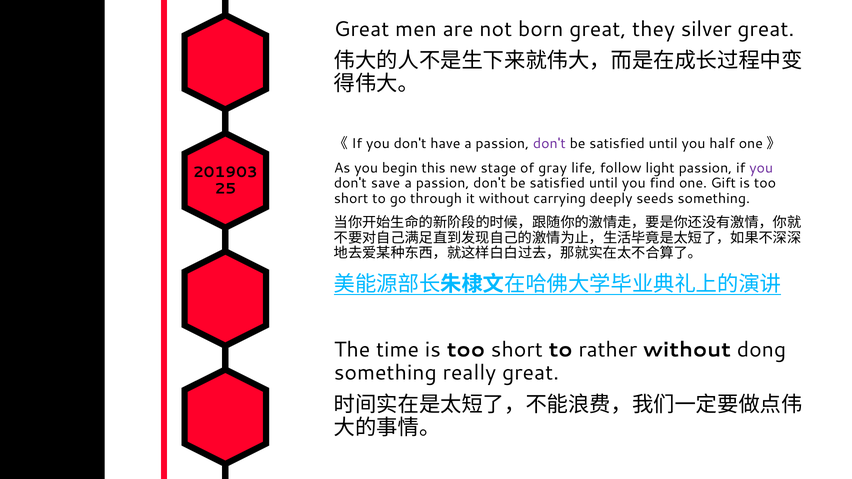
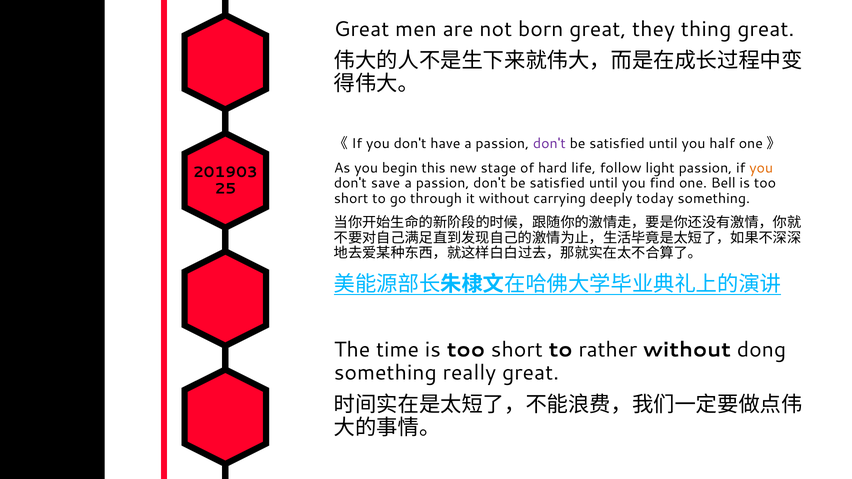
silver: silver -> thing (706, 29)
gray: gray -> hard (553, 168)
you colour: purple -> orange (761, 168)
Gift: Gift -> Bell (723, 183)
seeds: seeds -> today (655, 199)
